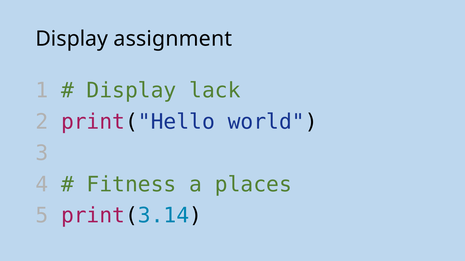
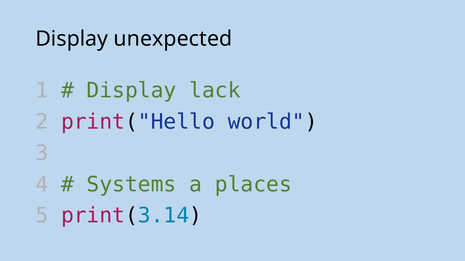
assignment: assignment -> unexpected (173, 39)
Fitness: Fitness -> Systems (132, 185)
